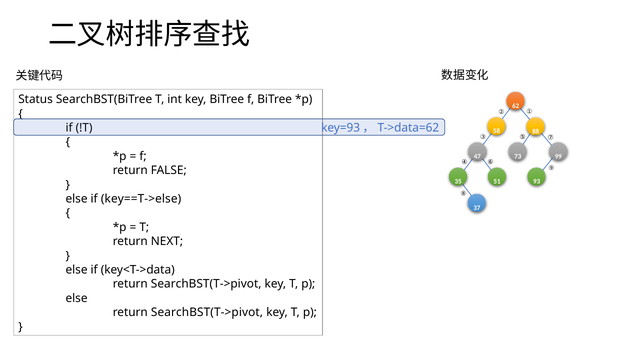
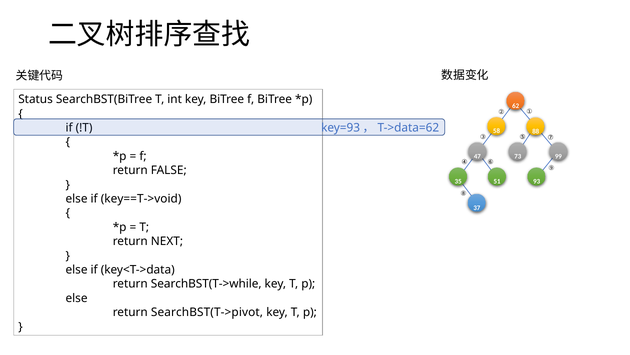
key==T->else: key==T->else -> key==T->void (141, 198)
SearchBST(T->pivot: SearchBST(T->pivot -> SearchBST(T->while (206, 284)
